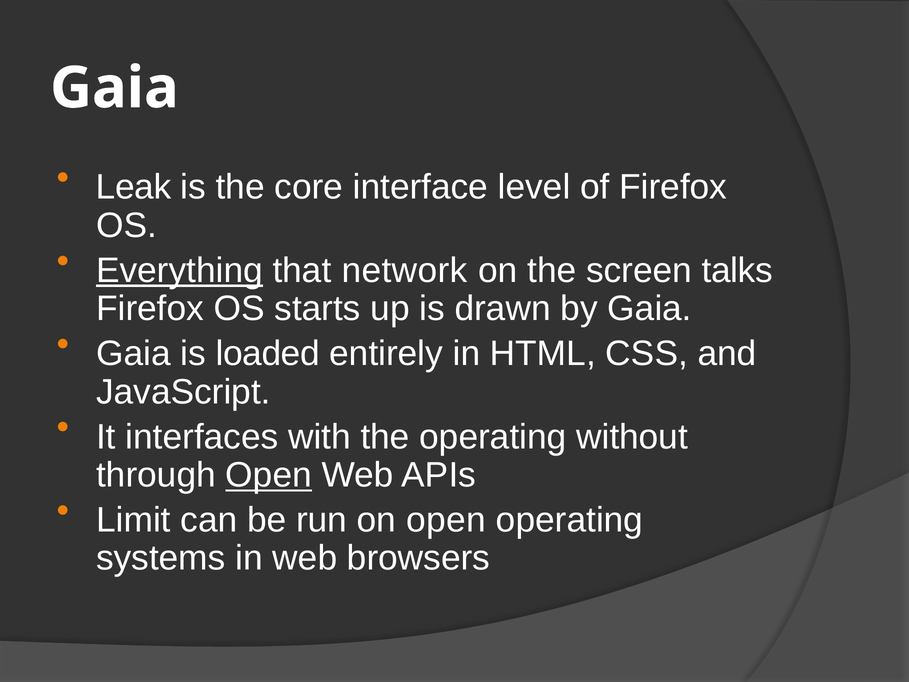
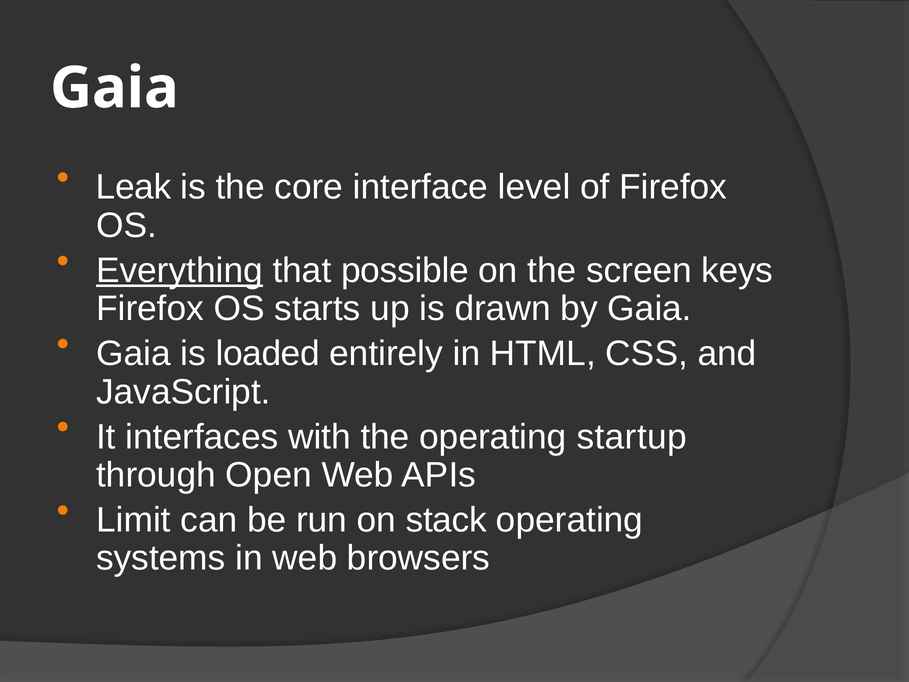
network: network -> possible (405, 270)
talks: talks -> keys (737, 270)
without: without -> startup (632, 437)
Open underline: present -> none (269, 475)
on open: open -> stack (446, 520)
